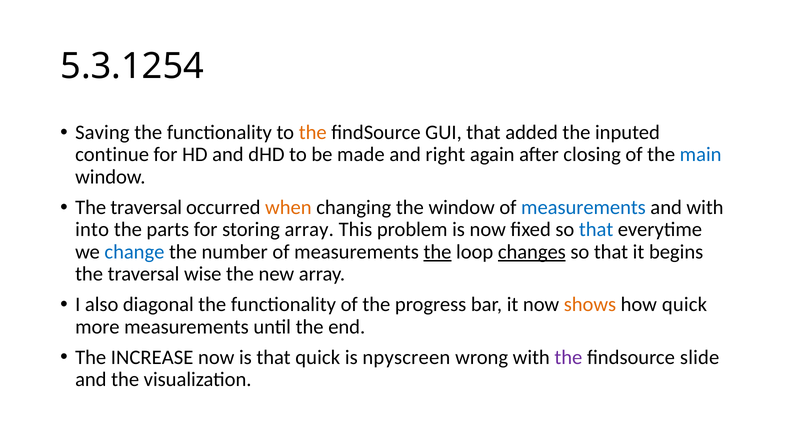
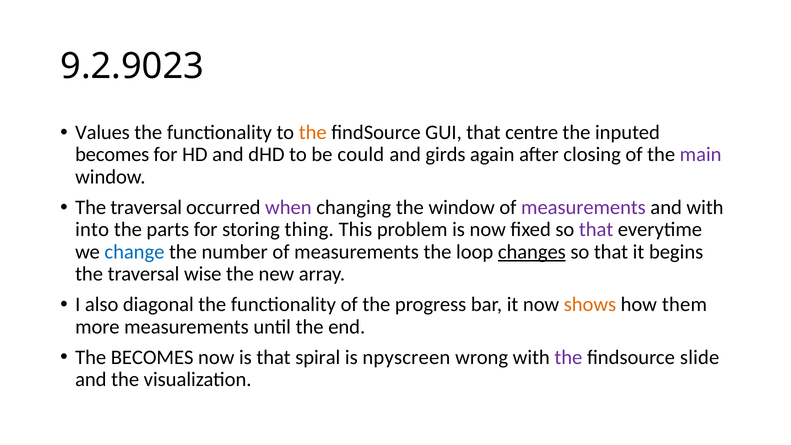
5.3.1254: 5.3.1254 -> 9.2.9023 (132, 66)
Saving: Saving -> Values (102, 132)
added: added -> centre (532, 132)
continue: continue -> becomes (112, 155)
made: made -> could (361, 155)
right: right -> girds (445, 155)
main colour: blue -> purple (701, 155)
when colour: orange -> purple (288, 207)
measurements colour: blue -> purple (583, 207)
storing array: array -> thing (309, 230)
that colour: blue -> purple (596, 230)
the underline: present -> none (438, 252)
how quick: quick -> them (684, 305)
The INCREASE: INCREASE -> BECOMES (152, 357)
that quick: quick -> spiral (318, 357)
